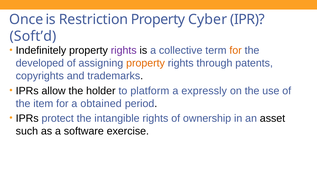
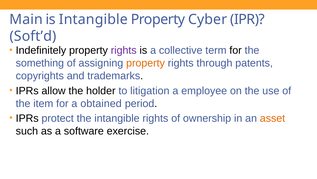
Once: Once -> Main (26, 19)
is Restriction: Restriction -> Intangible (93, 19)
for colour: orange -> black (236, 50)
developed: developed -> something (40, 63)
platform: platform -> litigation (150, 90)
expressly: expressly -> employee (204, 90)
asset colour: black -> orange (273, 118)
